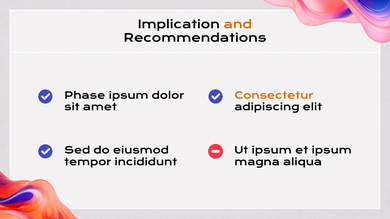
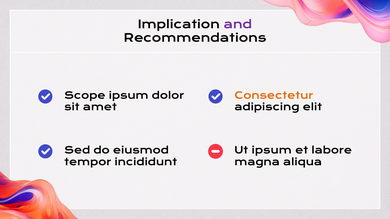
and colour: orange -> purple (238, 25)
Phase: Phase -> Scope (85, 96)
et ipsum: ipsum -> labore (332, 151)
